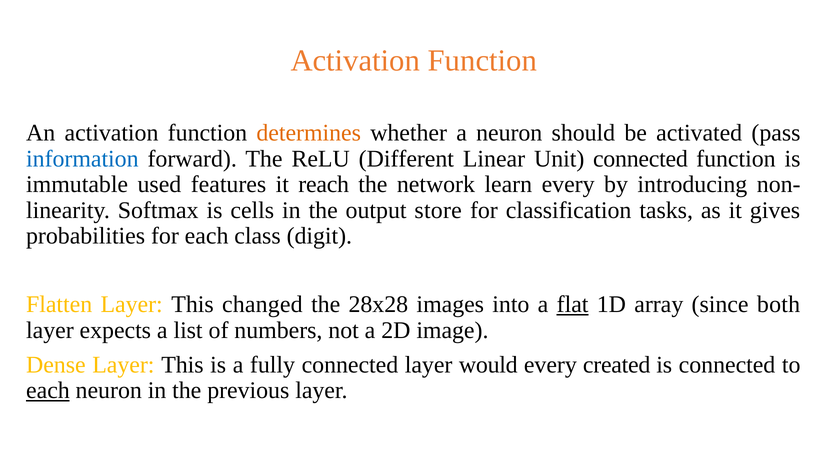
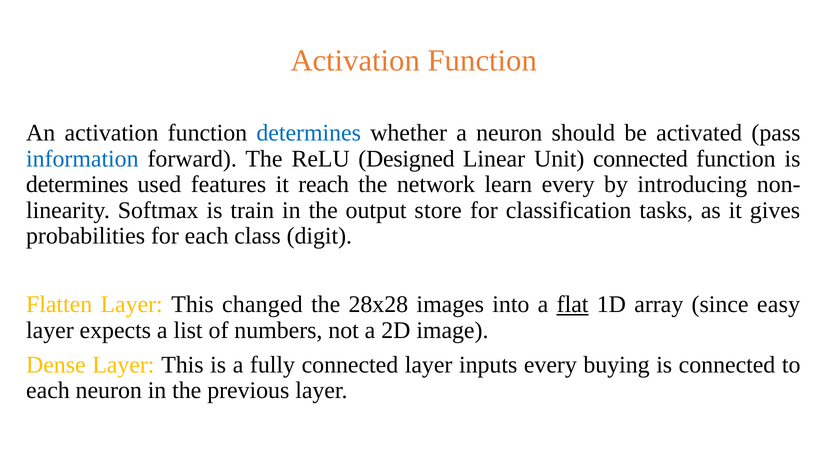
determines colour: orange -> blue (309, 133)
Different: Different -> Designed (406, 159)
immutable: immutable -> determines (77, 185)
cells: cells -> train (252, 211)
both: both -> easy (779, 305)
would: would -> inputs (488, 365)
created: created -> buying (617, 365)
each underline: present -> none (48, 391)
